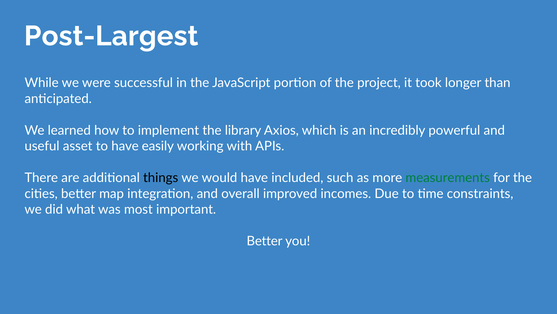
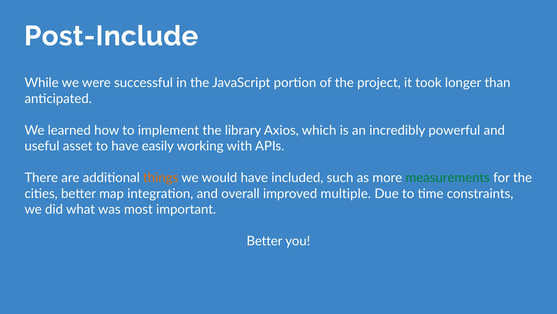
Post-Largest: Post-Largest -> Post-Include (111, 36)
things colour: black -> orange (161, 177)
incomes: incomes -> multiple (346, 193)
